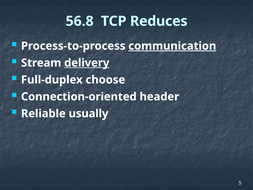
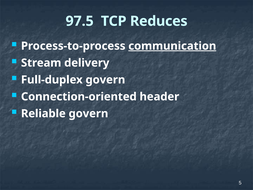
56.8: 56.8 -> 97.5 (80, 21)
delivery underline: present -> none (87, 63)
Full-duplex choose: choose -> govern (105, 80)
Reliable usually: usually -> govern (88, 113)
